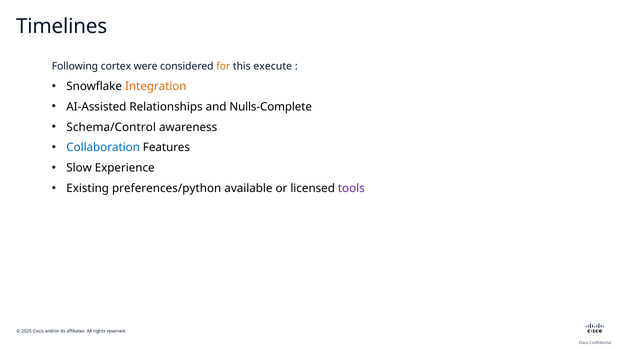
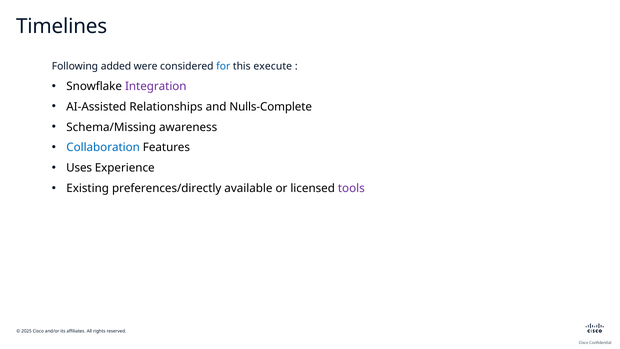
cortex: cortex -> added (116, 67)
for colour: orange -> blue (223, 67)
Integration colour: orange -> purple (156, 86)
Schema/Control: Schema/Control -> Schema/Missing (111, 127)
Slow: Slow -> Uses (79, 168)
preferences/python: preferences/python -> preferences/directly (167, 188)
